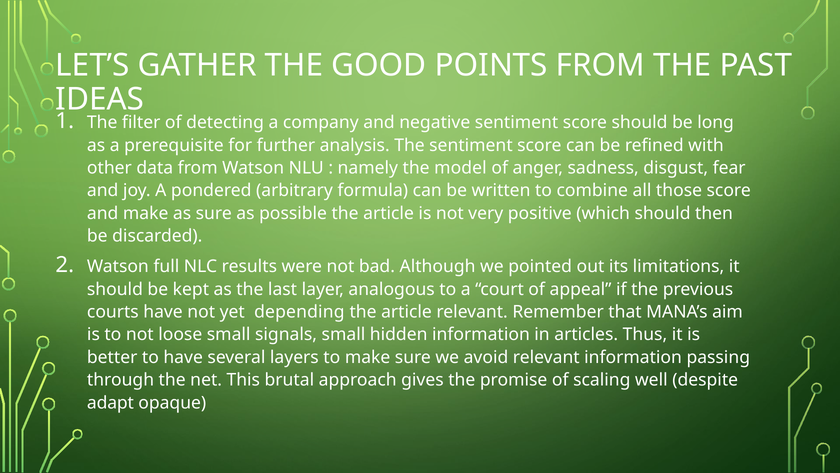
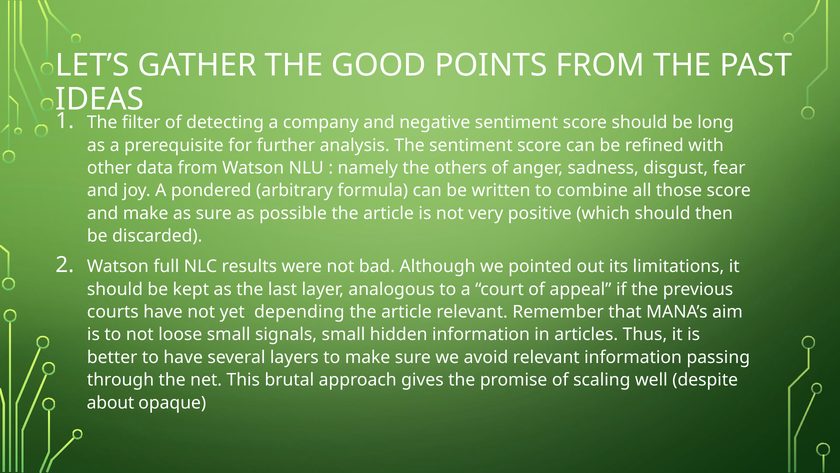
model: model -> others (461, 168)
adapt: adapt -> about (110, 402)
